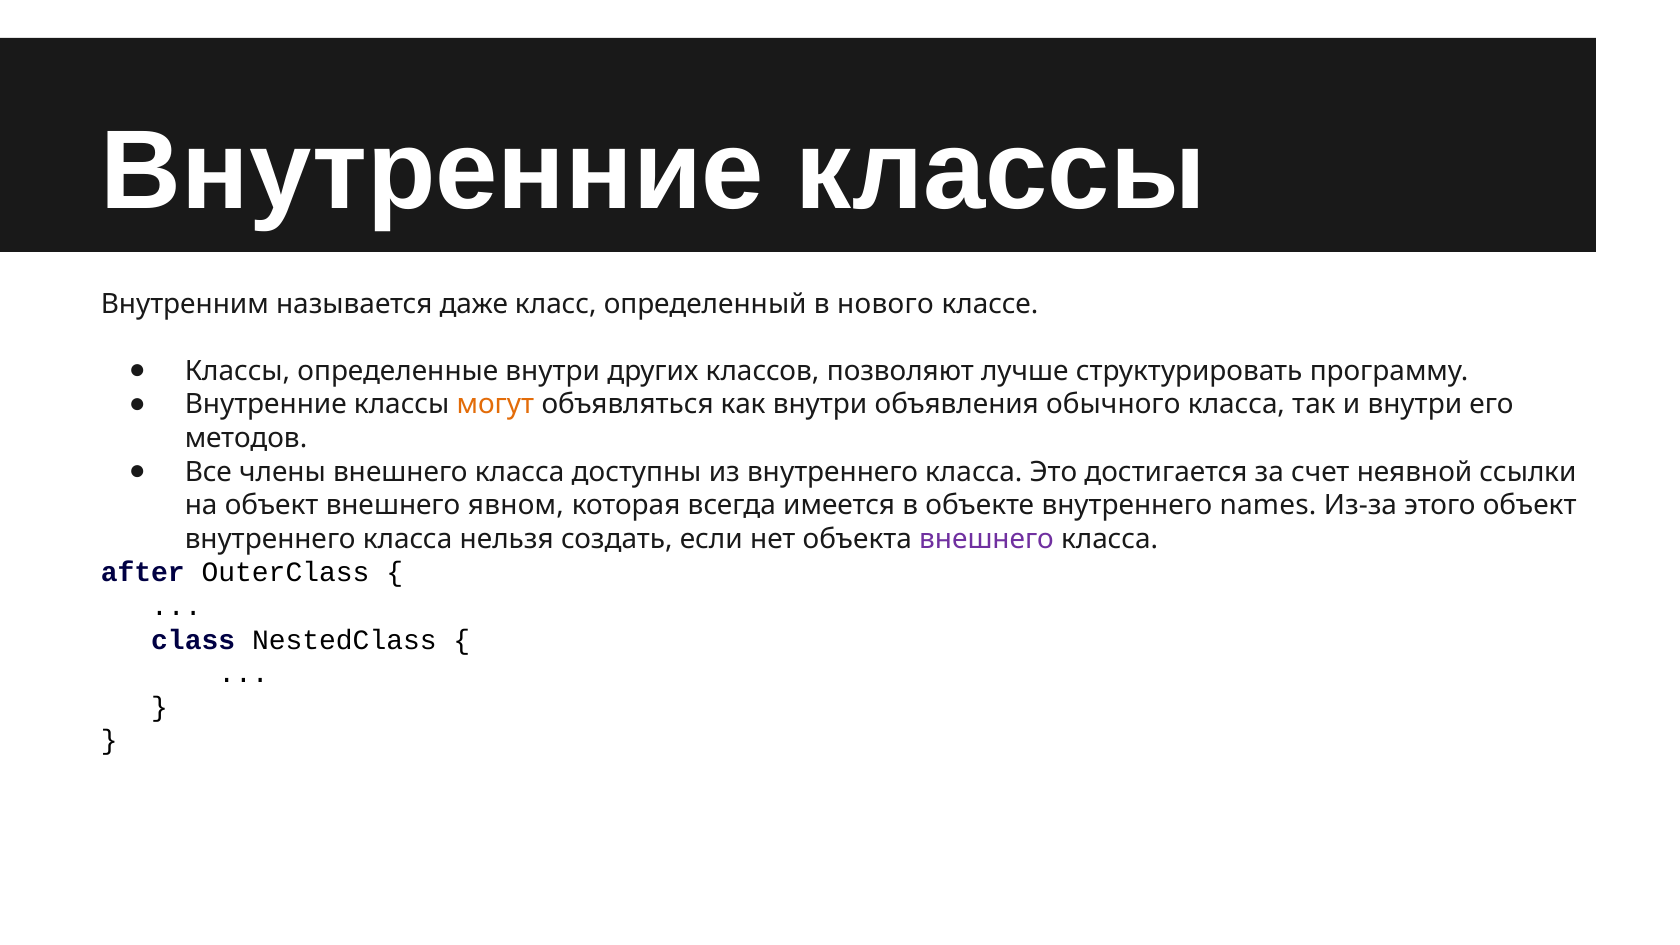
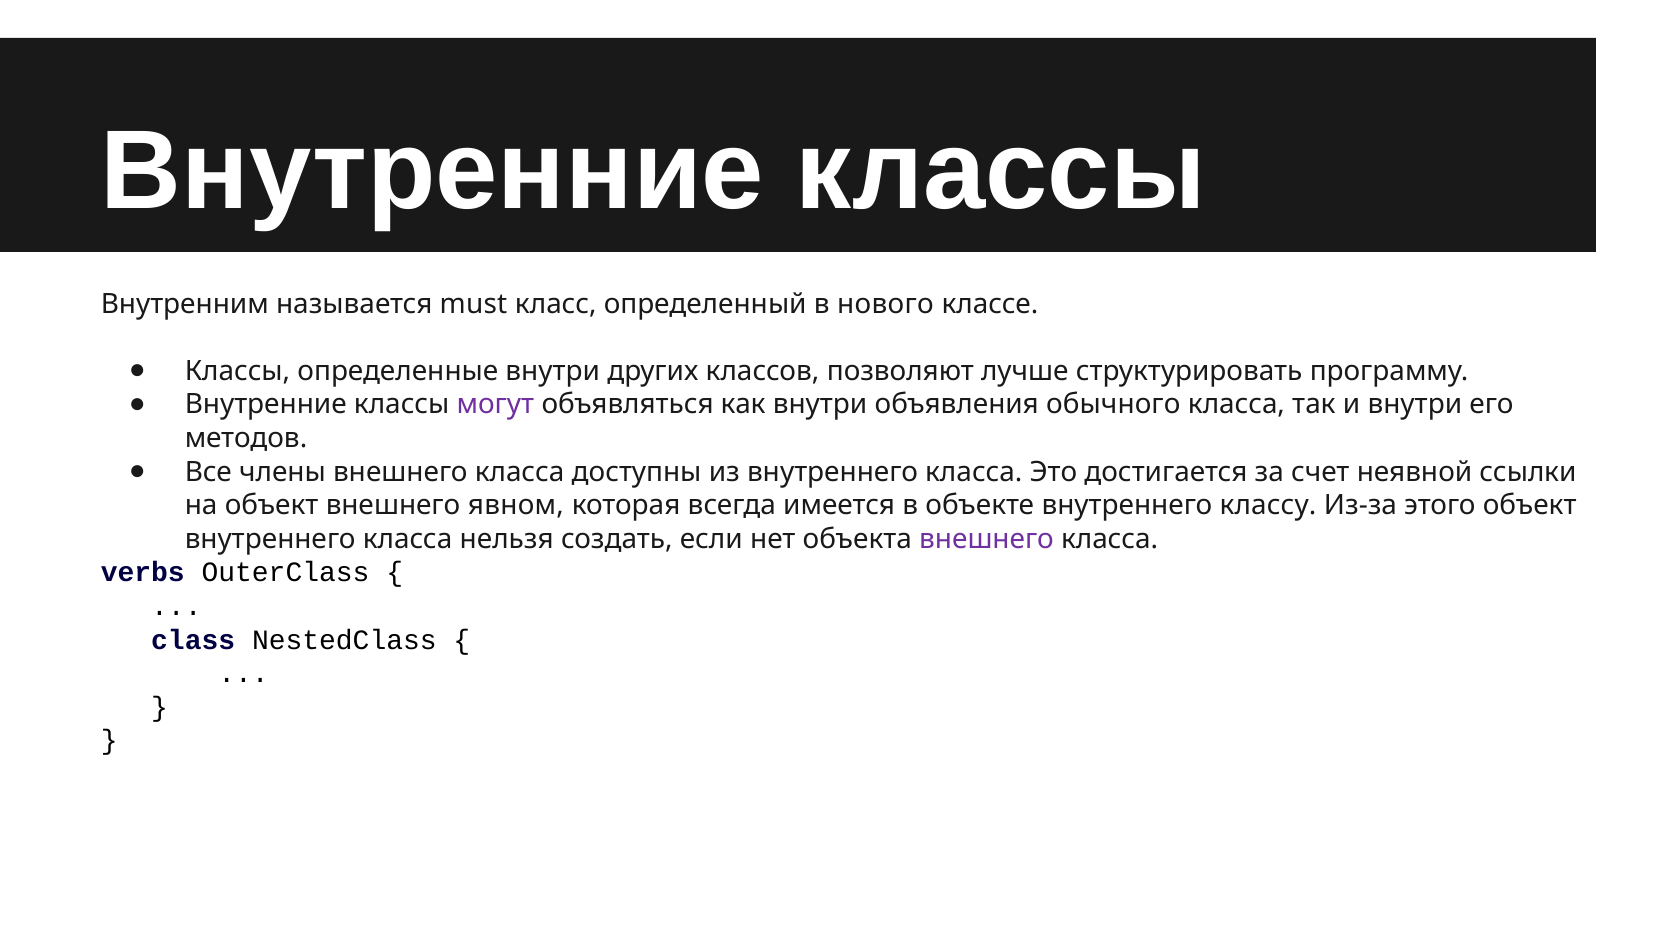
даже: даже -> must (474, 304)
могут colour: orange -> purple (495, 405)
names: names -> классу (1268, 505)
after: after -> verbs (143, 573)
